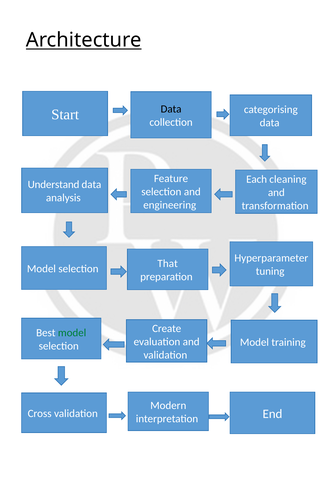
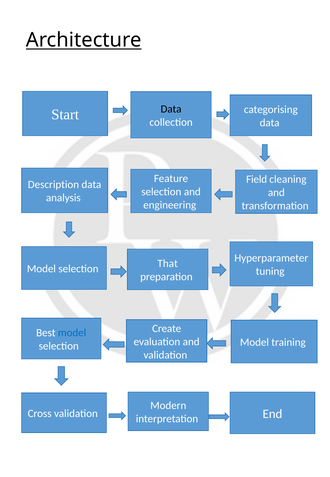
Each: Each -> Field (257, 179)
Understand: Understand -> Description (53, 184)
model colour: green -> blue (72, 332)
